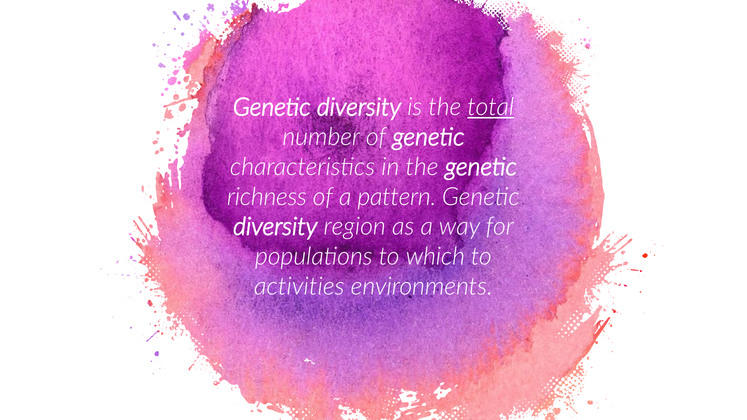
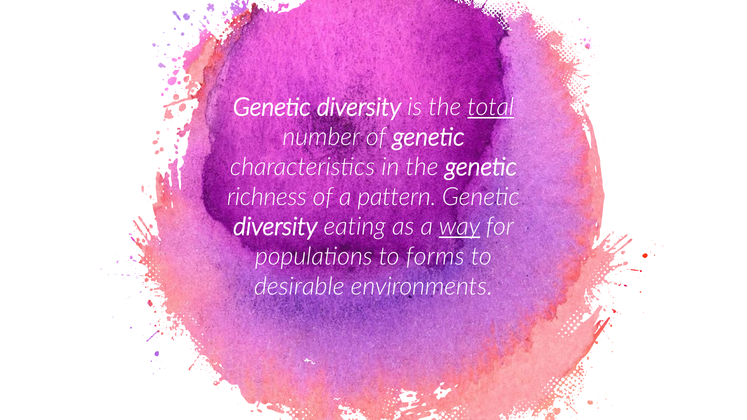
region: region -> eating (355, 227)
way underline: none -> present (460, 227)
which: which -> forms (435, 257)
activities: activities -> desirable (299, 287)
